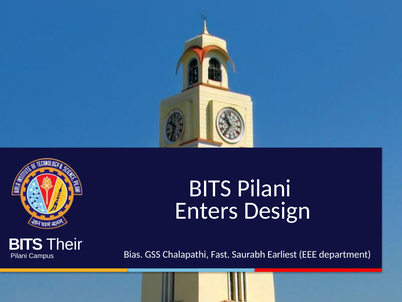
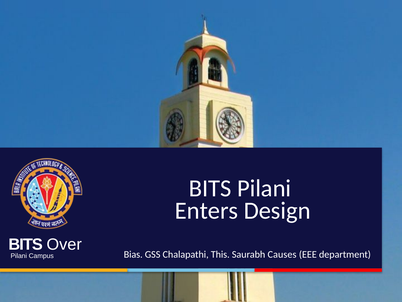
Their: Their -> Over (64, 244)
Fast: Fast -> This (220, 254)
Earliest: Earliest -> Causes (282, 254)
